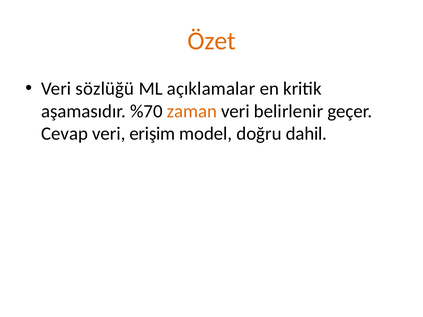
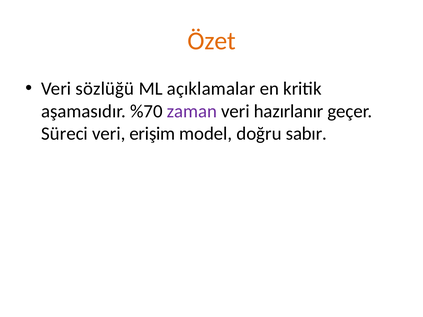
zaman colour: orange -> purple (192, 111)
belirlenir: belirlenir -> hazırlanır (289, 111)
Cevap: Cevap -> Süreci (65, 134)
dahil: dahil -> sabır (306, 134)
